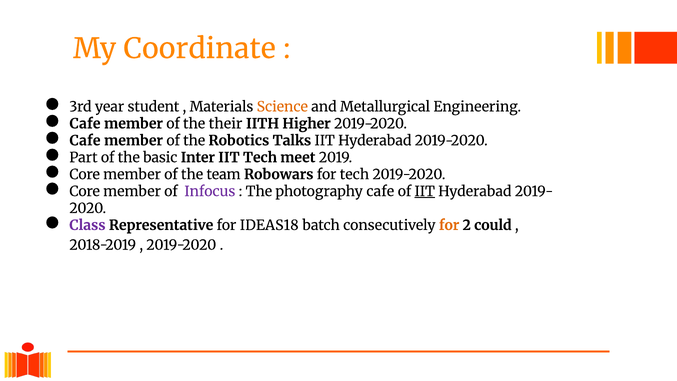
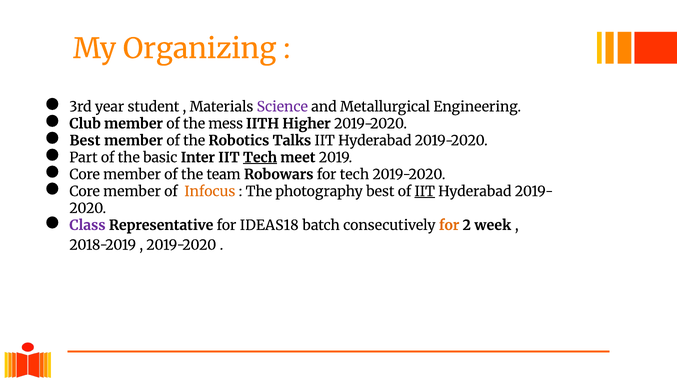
Coordinate: Coordinate -> Organizing (200, 49)
Science colour: orange -> purple (282, 107)
Cafe: Cafe -> Club (85, 124)
their: their -> mess (226, 124)
Cafe: Cafe -> Best (85, 141)
Tech underline: none -> present (260, 158)
Infocus colour: purple -> orange (210, 191)
photography cafe: cafe -> best (380, 191)
could: could -> week (493, 225)
